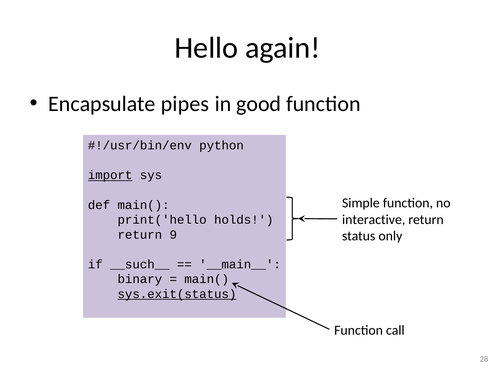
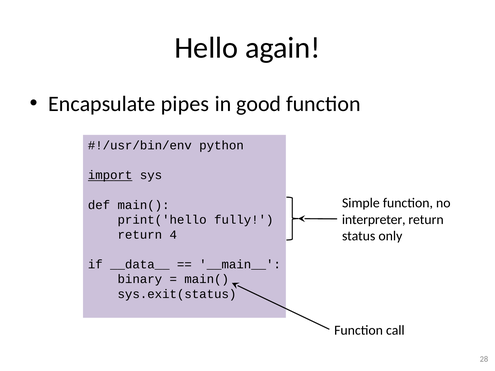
interactive: interactive -> interpreter (374, 220)
holds: holds -> fully (244, 220)
9: 9 -> 4 (173, 235)
__such__: __such__ -> __data__ (140, 264)
sys.exit(status underline: present -> none (177, 294)
